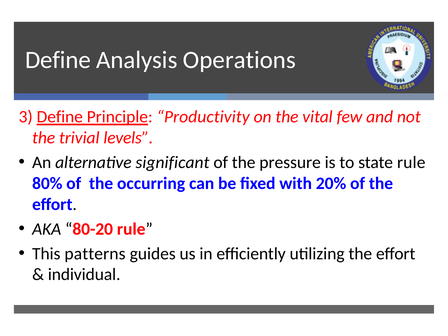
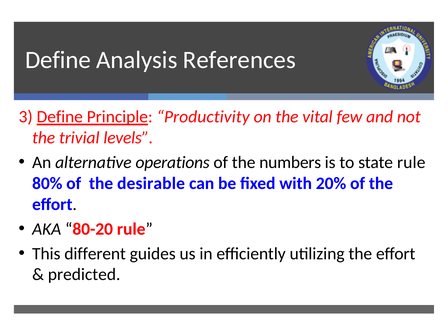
Operations: Operations -> References (239, 60)
significant: significant -> operations (173, 162)
pressure: pressure -> numbers (290, 162)
occurring: occurring -> desirable (151, 183)
patterns: patterns -> different (95, 254)
individual: individual -> predicted (84, 275)
